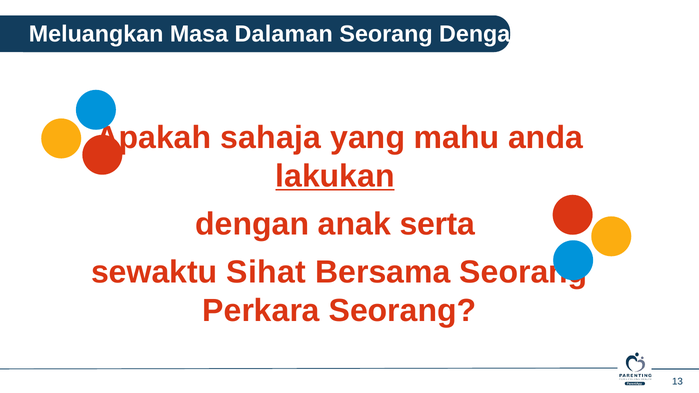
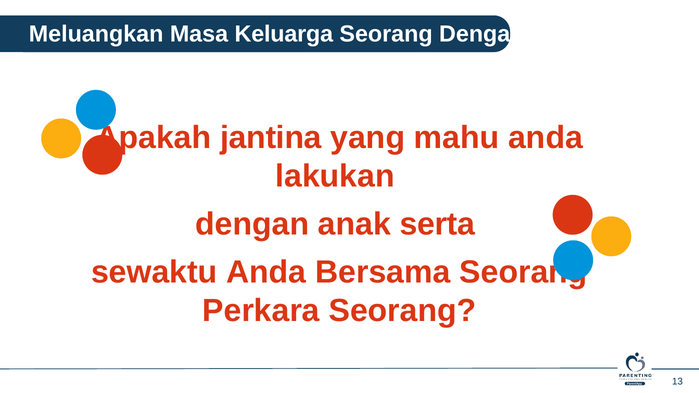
Dalaman: Dalaman -> Keluarga (284, 34)
sahaja: sahaja -> jantina (271, 138)
lakukan underline: present -> none (335, 176)
sewaktu Sihat: Sihat -> Anda (266, 272)
